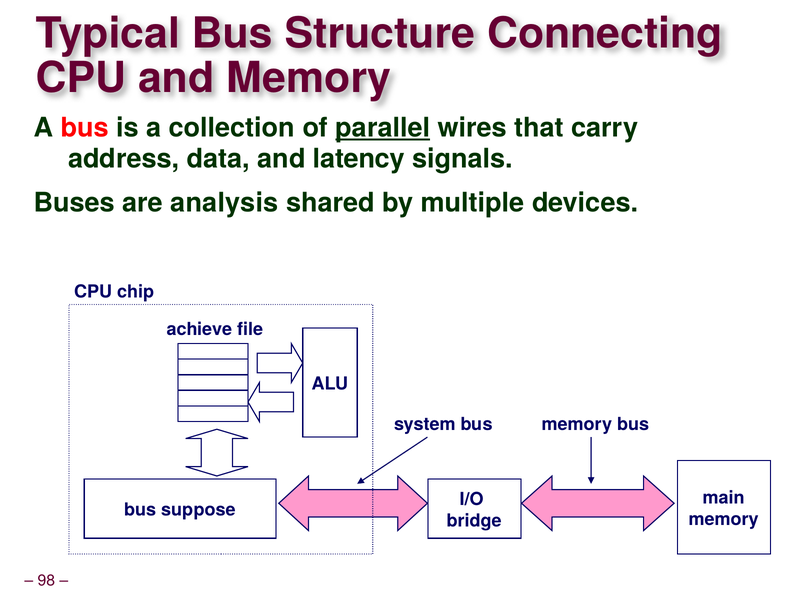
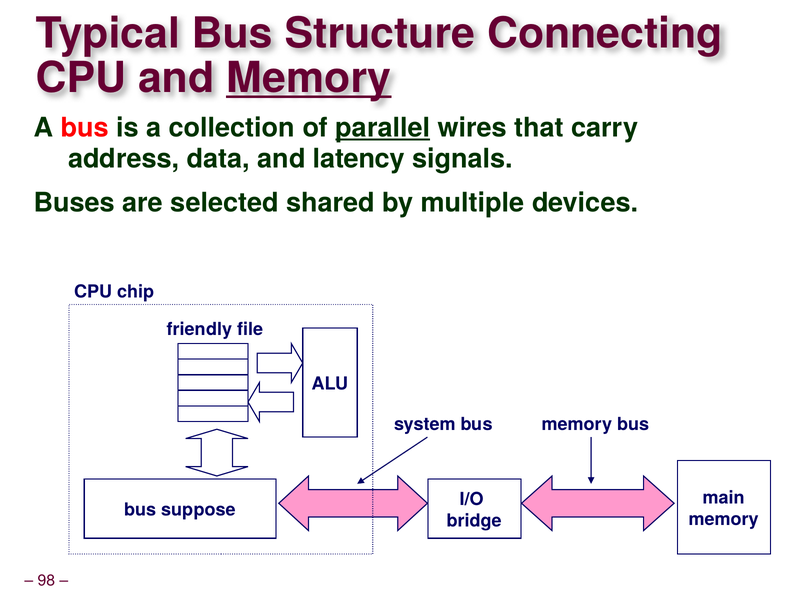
Memory underline: none -> present (309, 78)
analysis: analysis -> selected (225, 203)
achieve: achieve -> friendly (199, 329)
